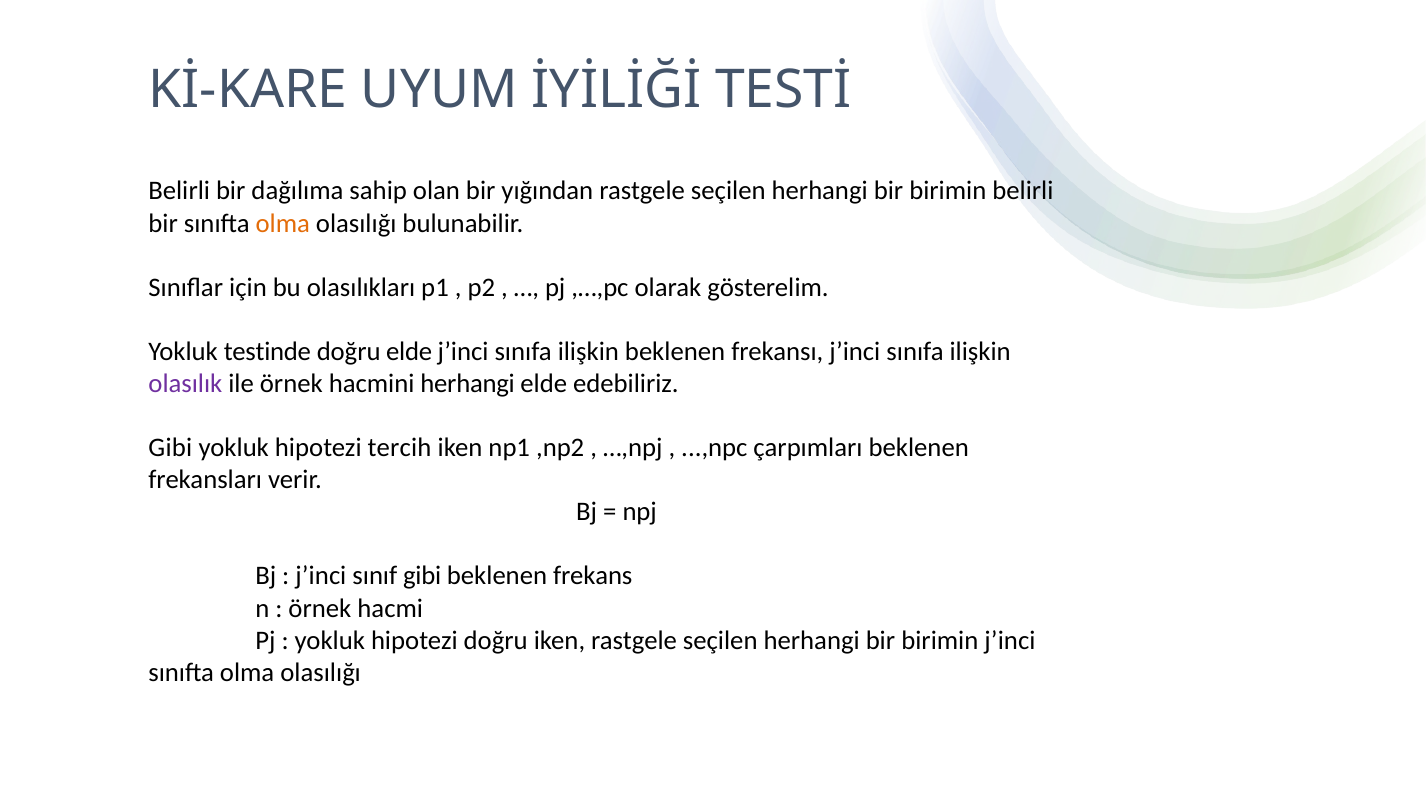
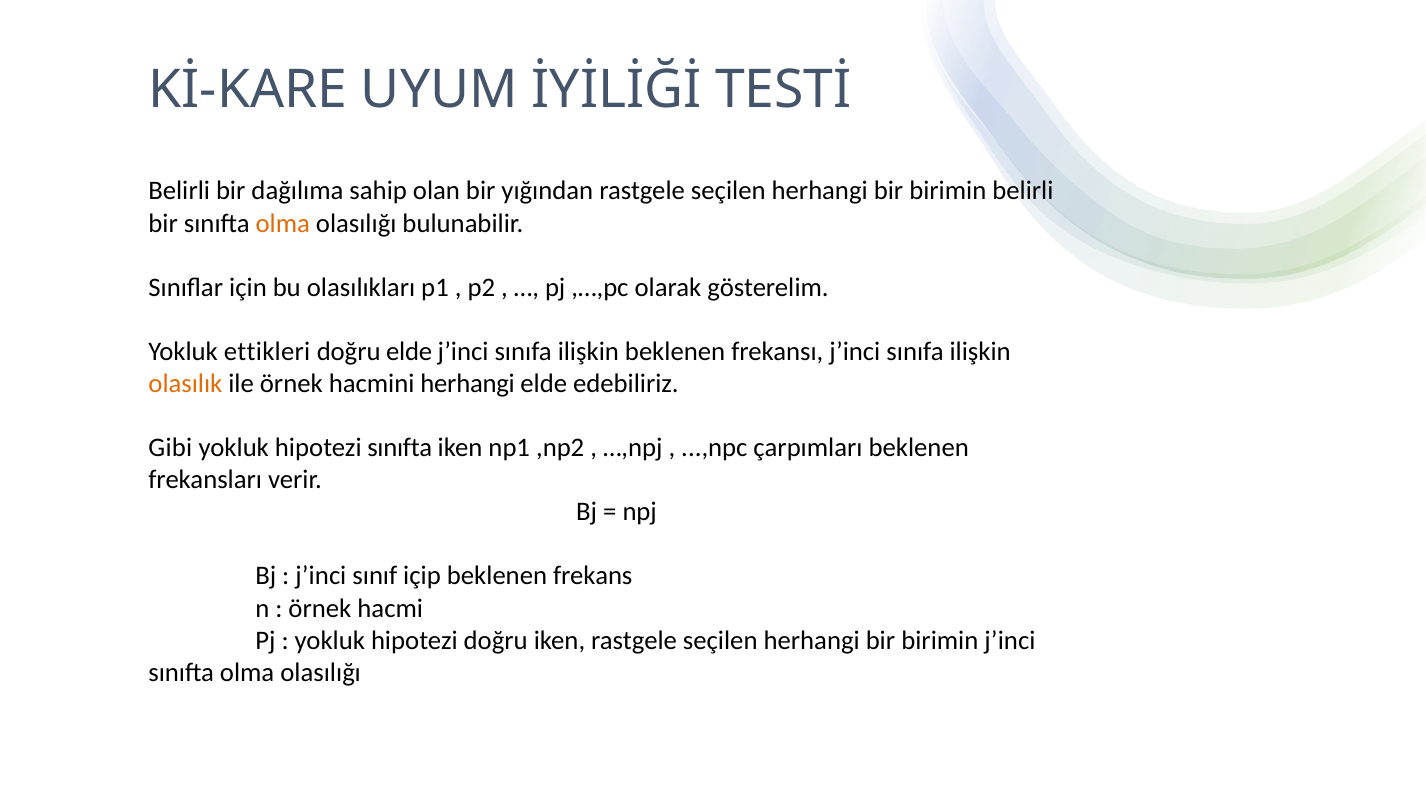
testinde: testinde -> ettikleri (267, 352)
olasılık colour: purple -> orange (185, 384)
hipotezi tercih: tercih -> sınıfta (400, 448)
sınıf gibi: gibi -> içip (422, 576)
